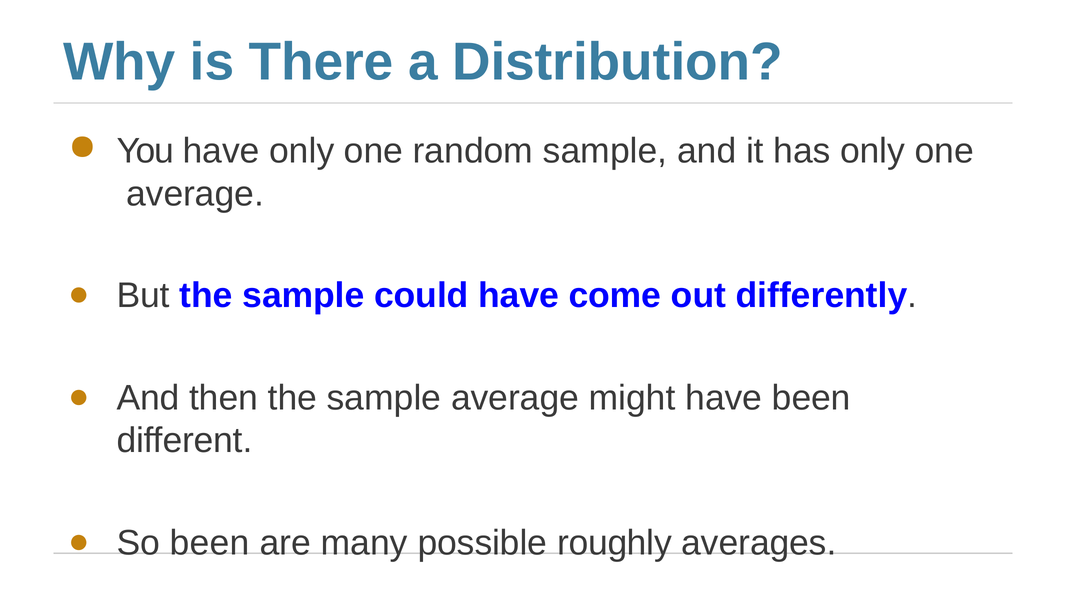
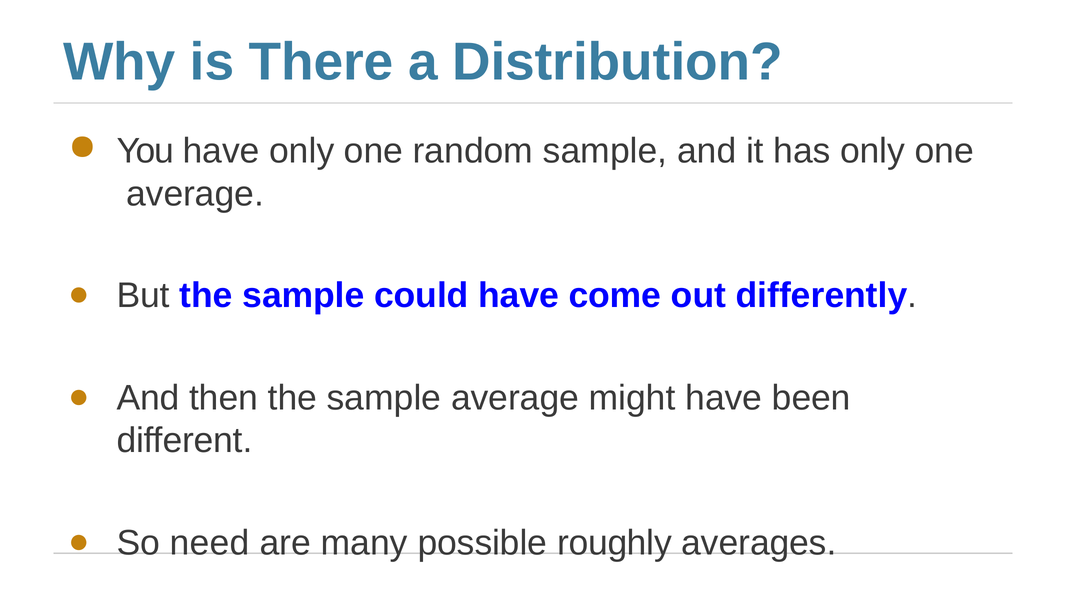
So been: been -> need (210, 543)
